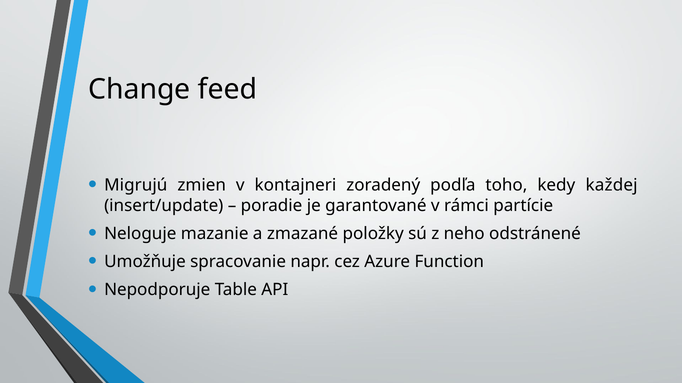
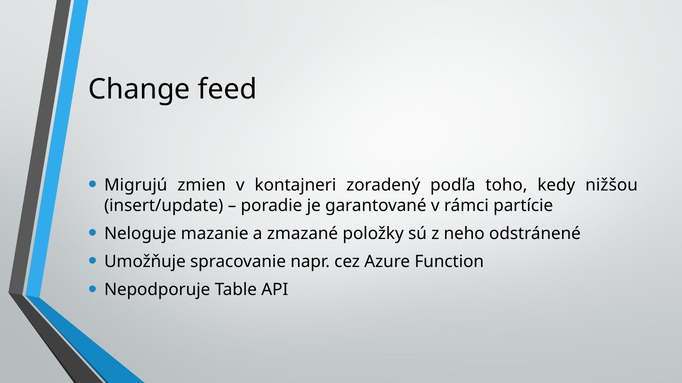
každej: každej -> nižšou (612, 185)
